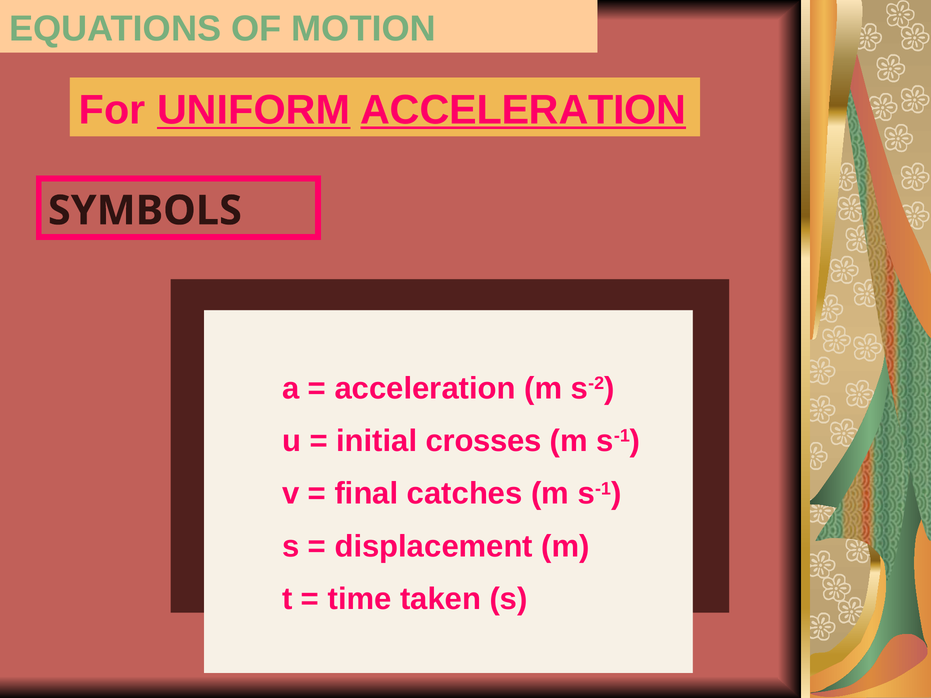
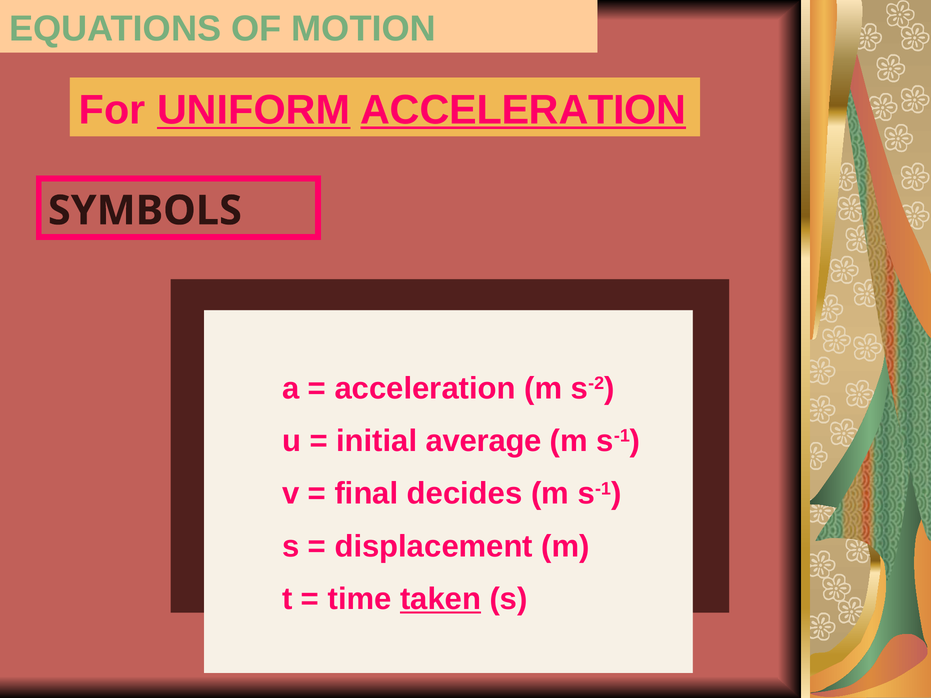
crosses: crosses -> average (484, 441)
catches: catches -> decides (465, 494)
taken underline: none -> present (441, 599)
